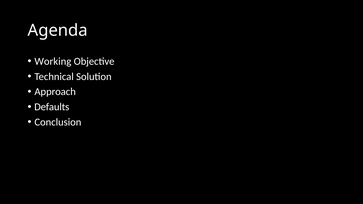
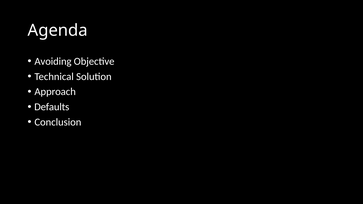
Working: Working -> Avoiding (53, 61)
